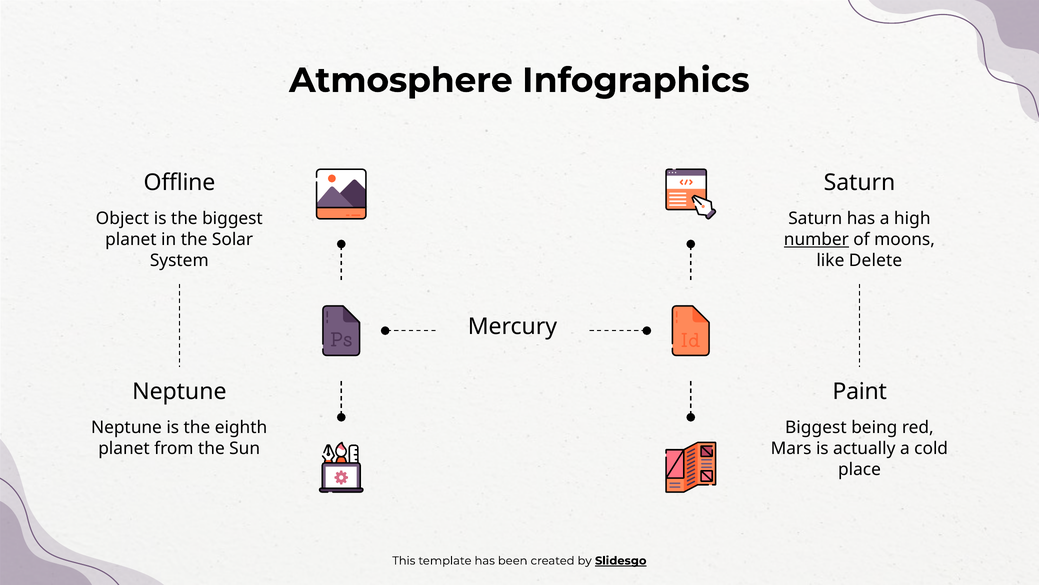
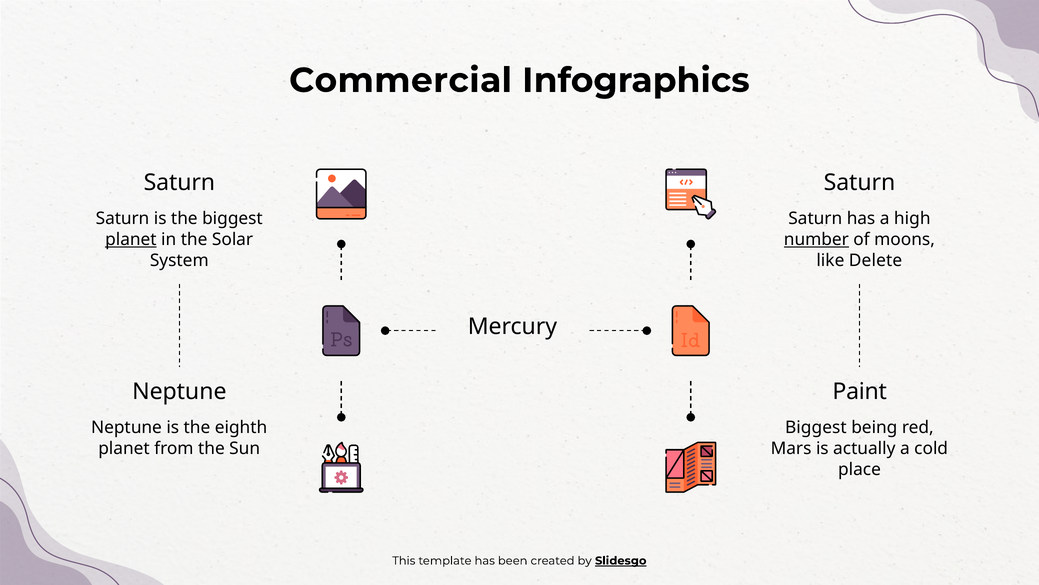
Atmosphere: Atmosphere -> Commercial (401, 80)
Offline: Offline -> Saturn (179, 183)
Object: Object -> Saturn (123, 219)
planet underline: none -> present (131, 239)
